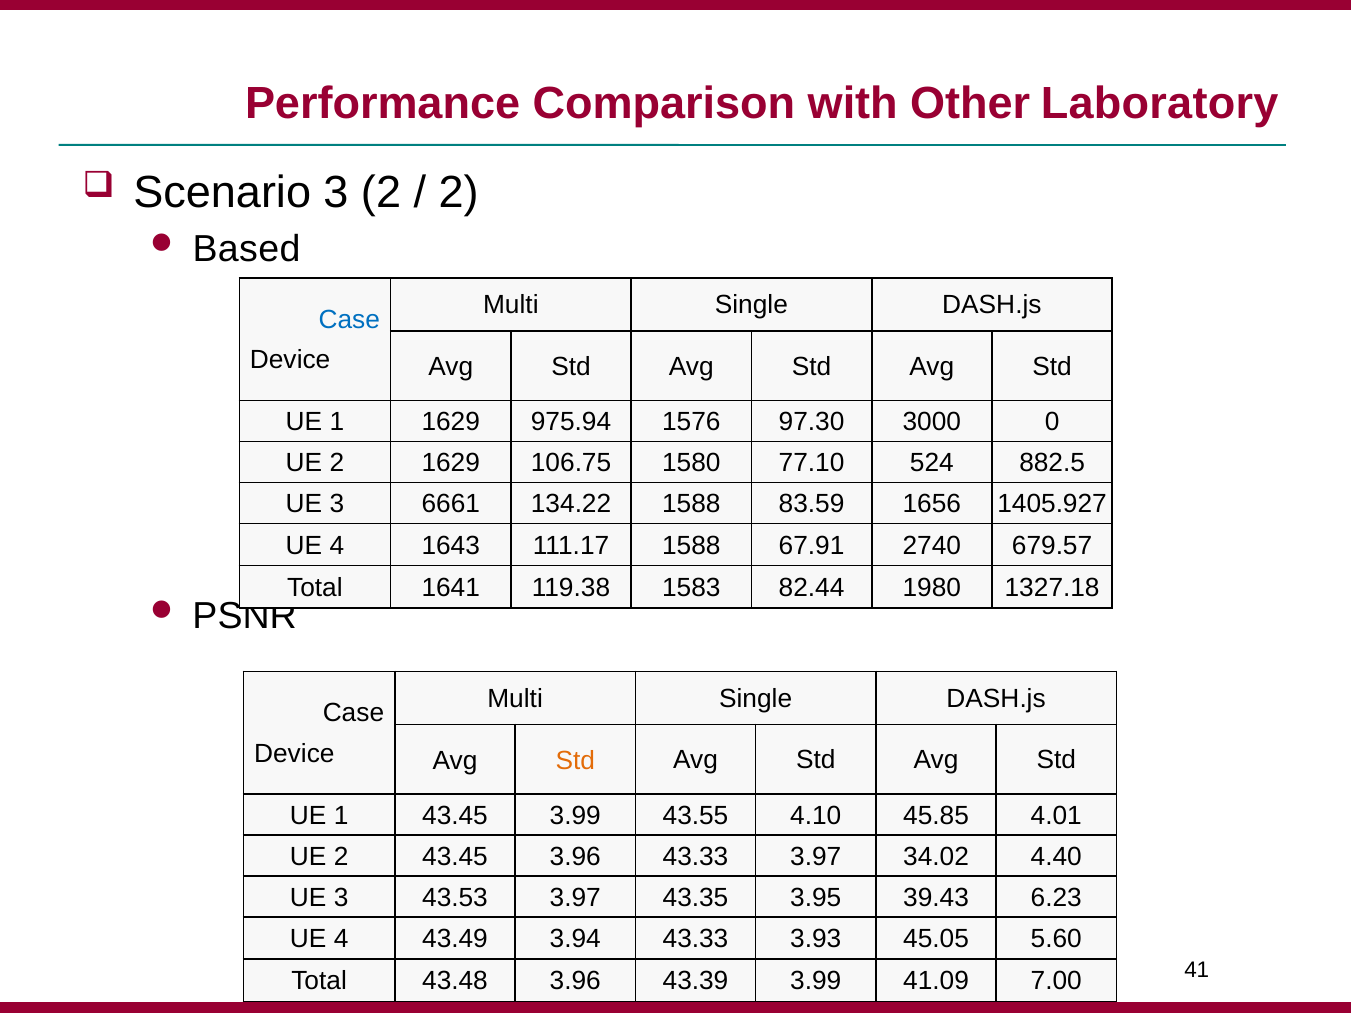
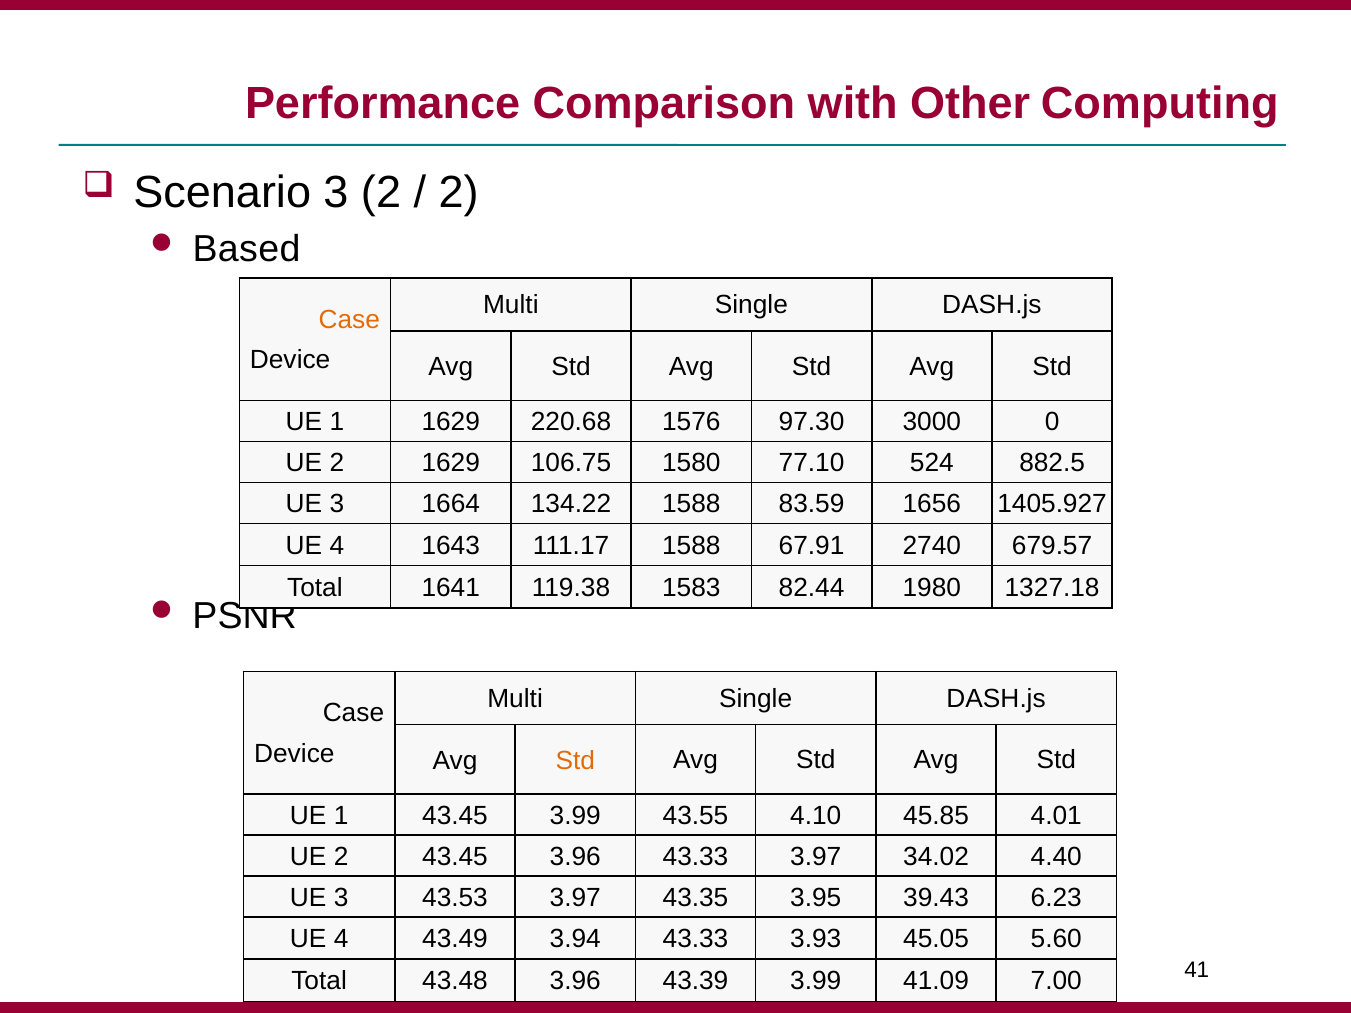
Laboratory: Laboratory -> Computing (1160, 104)
Case colour: blue -> orange (349, 320)
975.94: 975.94 -> 220.68 (571, 422)
6661: 6661 -> 1664 (451, 504)
